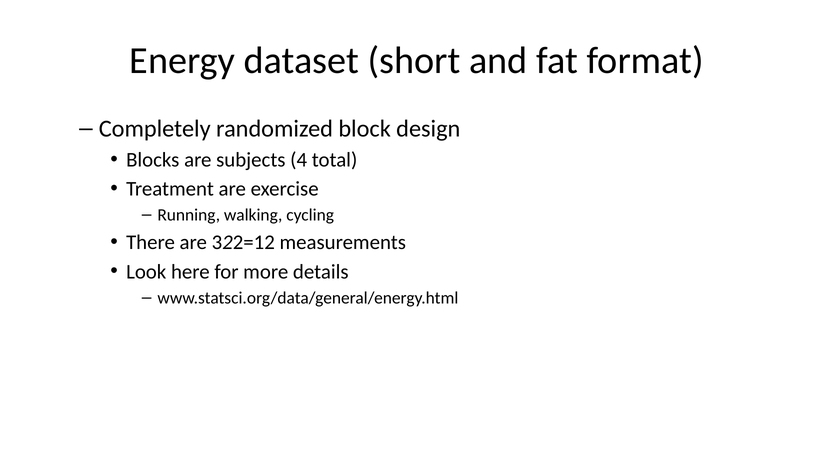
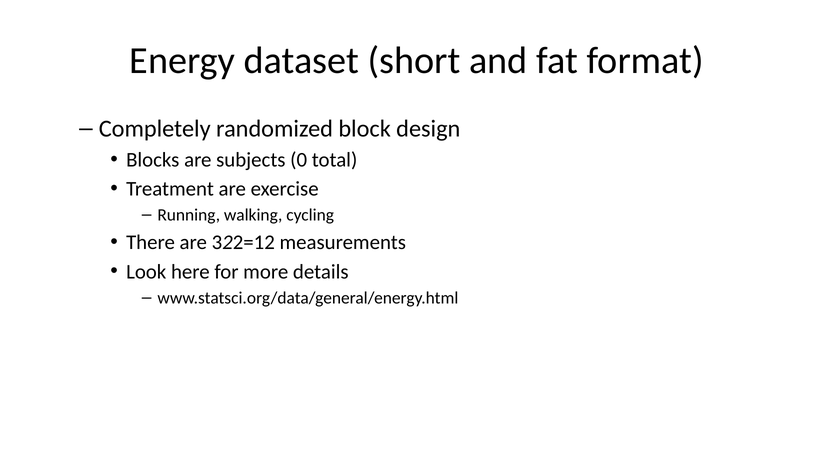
4: 4 -> 0 (299, 160)
